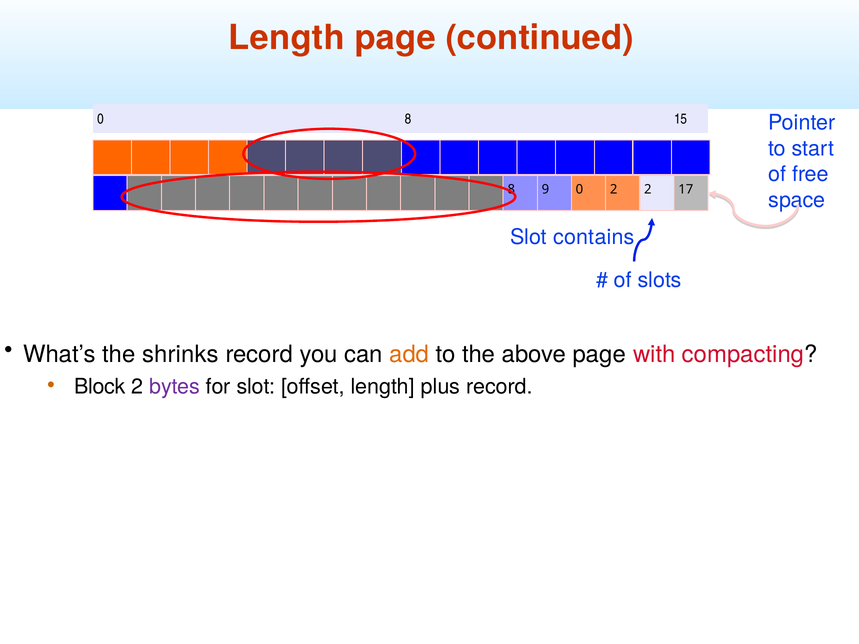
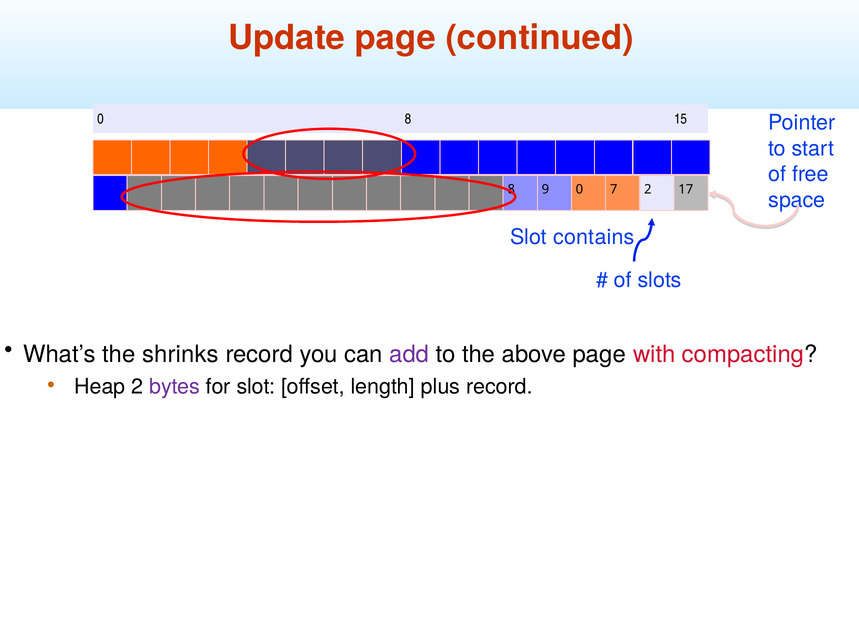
Length: Length -> Update (287, 38)
0 2: 2 -> 7 (614, 190)
add colour: orange -> purple (409, 355)
Block: Block -> Heap (100, 387)
